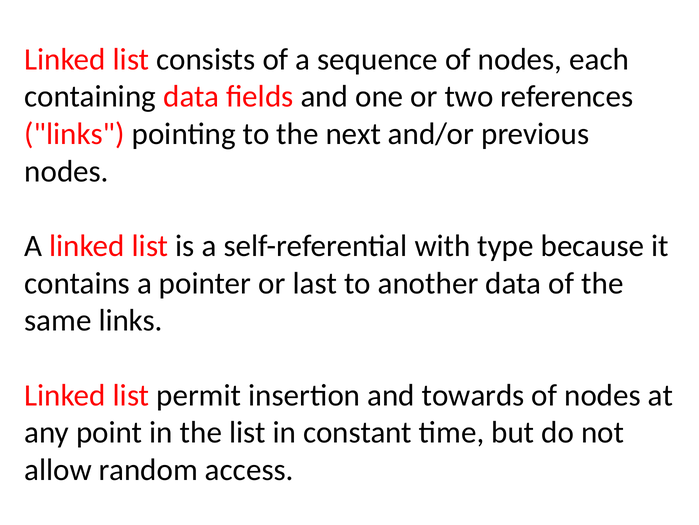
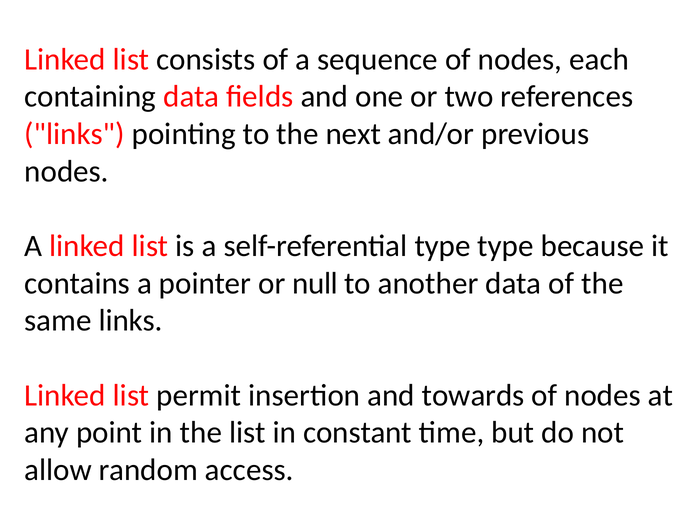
self-referential with: with -> type (443, 246)
last: last -> null (315, 283)
